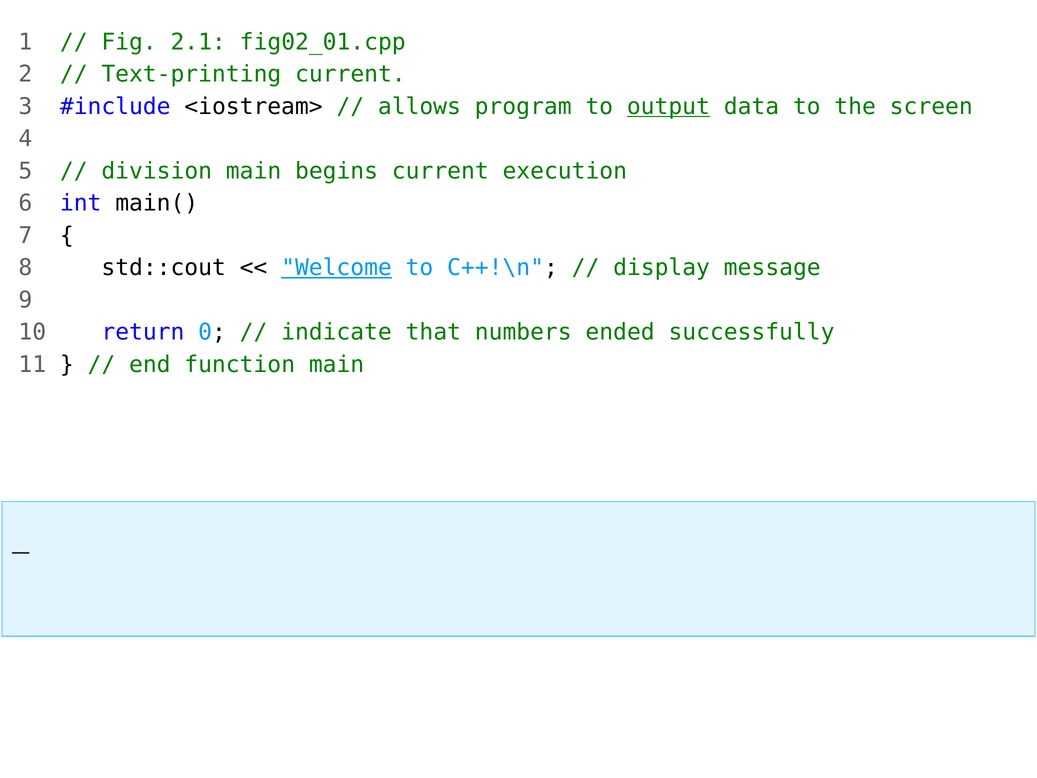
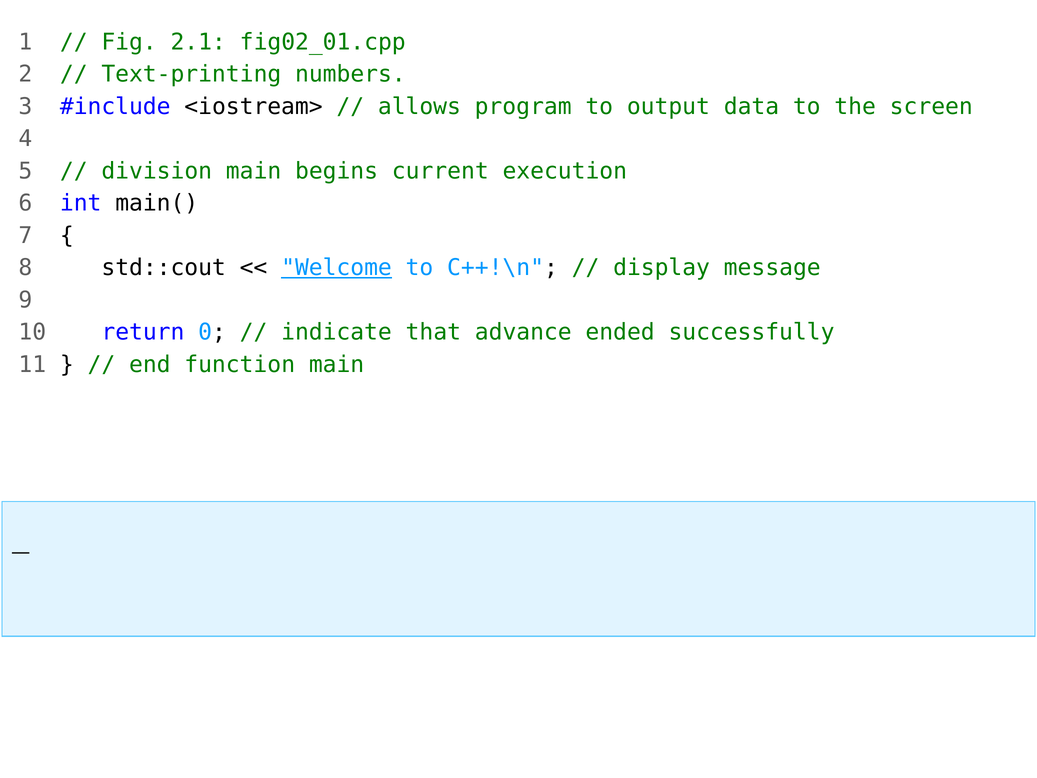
Text-printing current: current -> numbers (350, 74)
output underline: present -> none (668, 107)
numbers: numbers -> advance (523, 332)
